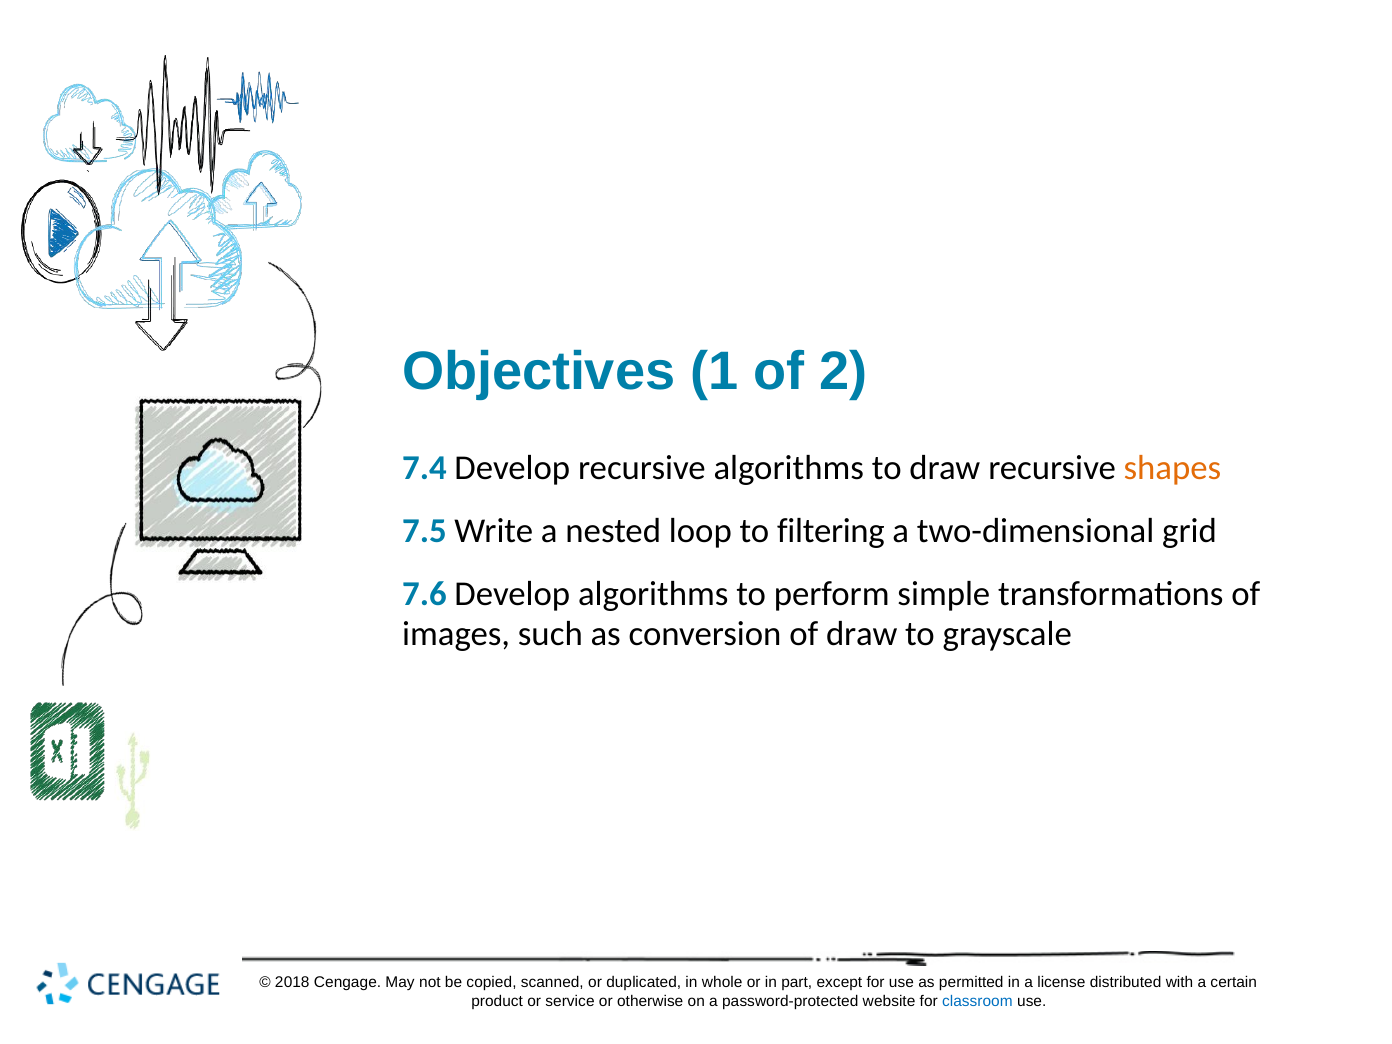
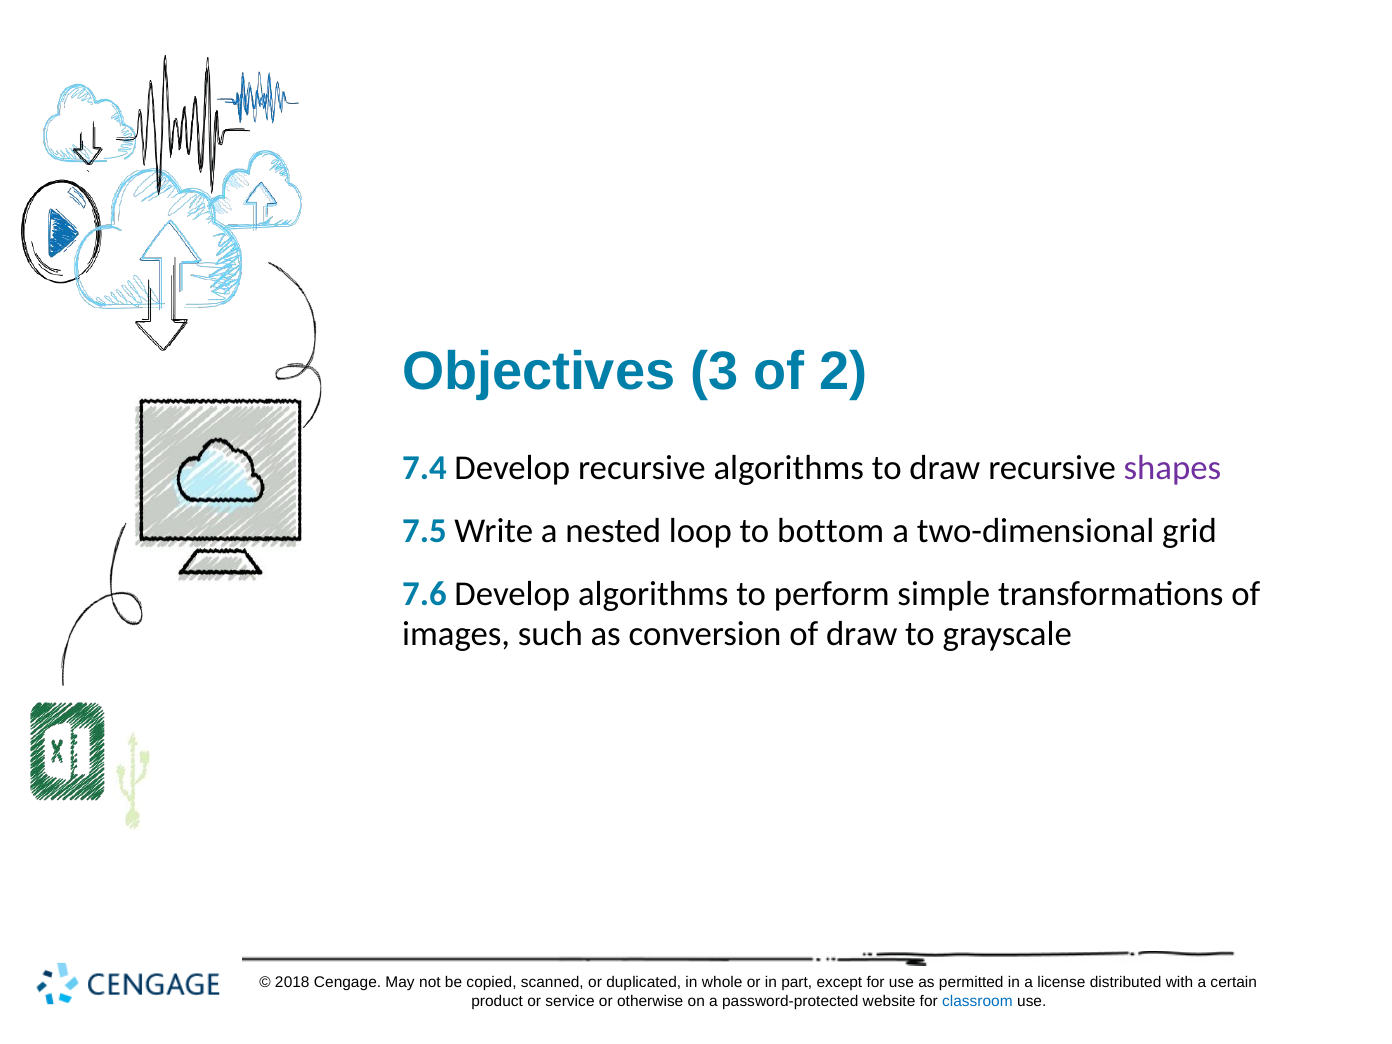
1: 1 -> 3 (714, 372)
shapes colour: orange -> purple (1172, 468)
filtering: filtering -> bottom (831, 531)
